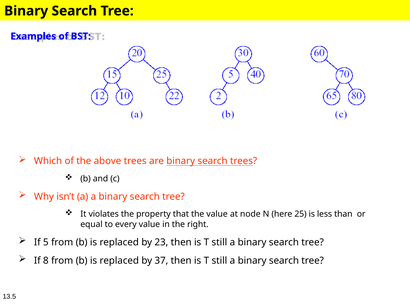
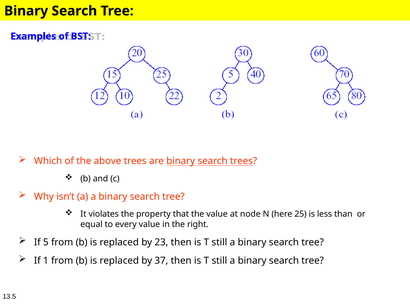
8: 8 -> 1 (46, 261)
